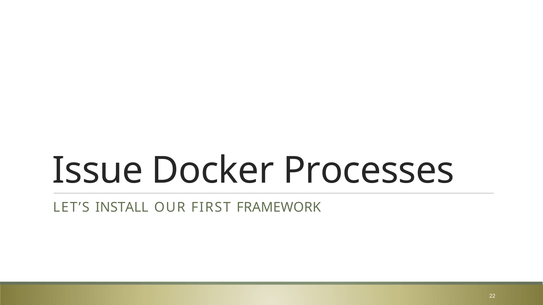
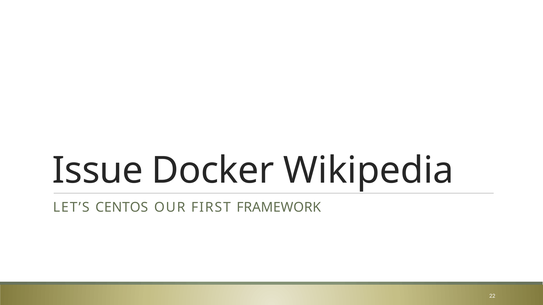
Processes: Processes -> Wikipedia (369, 171)
INSTALL: INSTALL -> CENTOS (122, 208)
